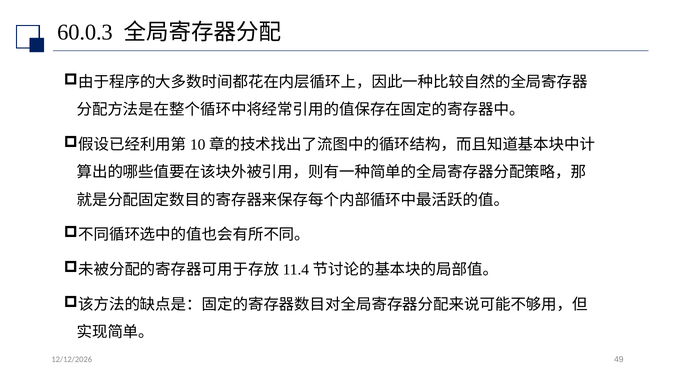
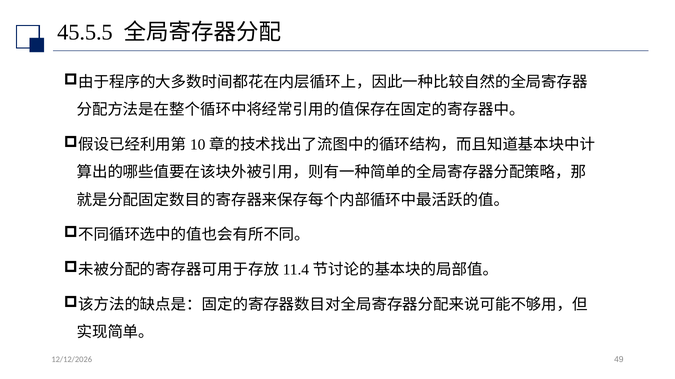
60.0.3: 60.0.3 -> 45.5.5 (85, 32)
